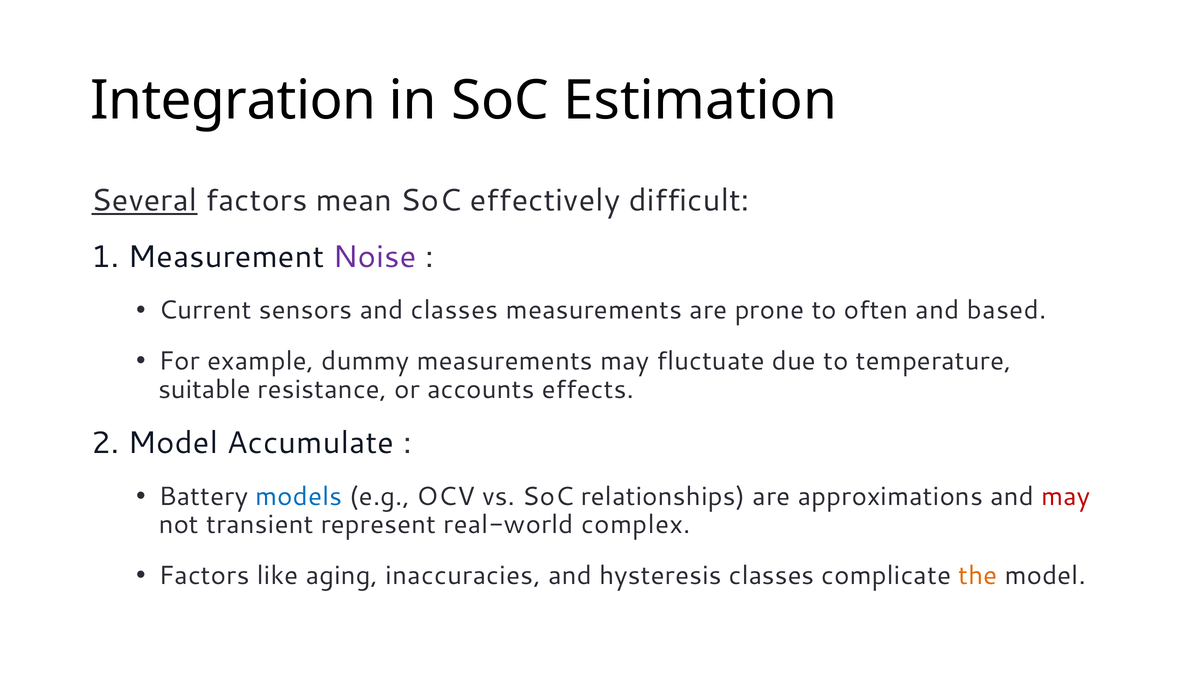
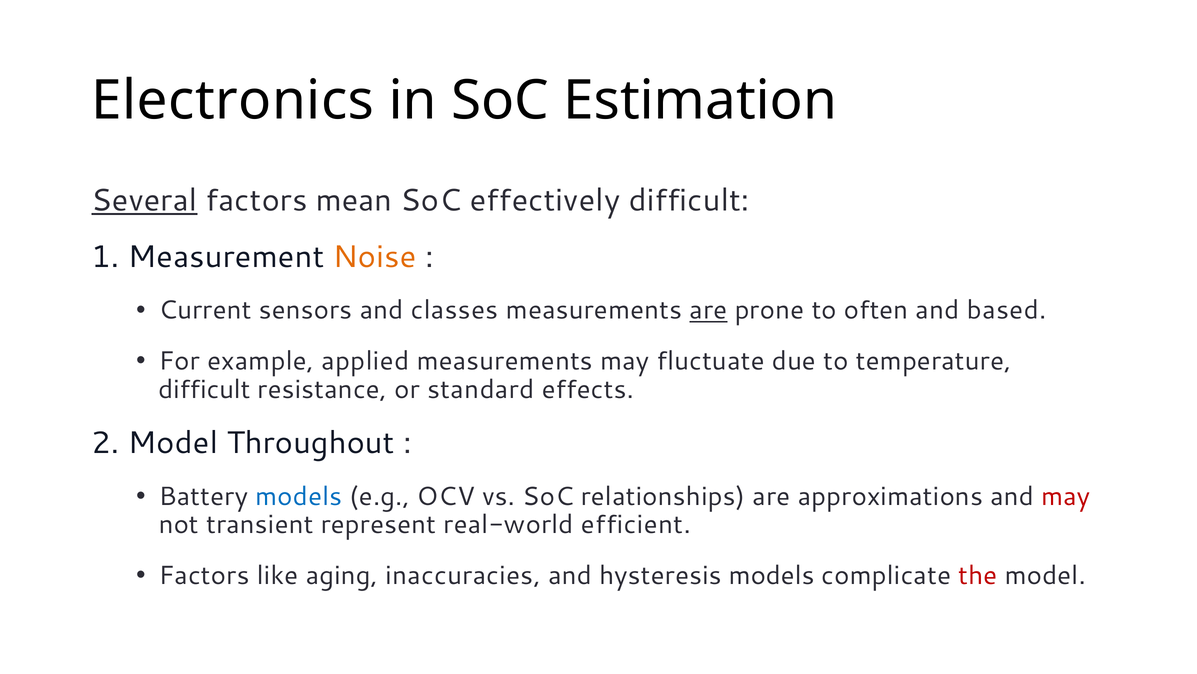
Integration: Integration -> Electronics (233, 101)
Noise colour: purple -> orange (375, 256)
are underline: none -> present (708, 310)
dummy: dummy -> applied (365, 361)
suitable: suitable -> difficult (205, 389)
accounts: accounts -> standard (481, 389)
Accumulate: Accumulate -> Throughout (311, 442)
complex: complex -> efficient (636, 524)
hysteresis classes: classes -> models (772, 575)
the colour: orange -> red (978, 575)
